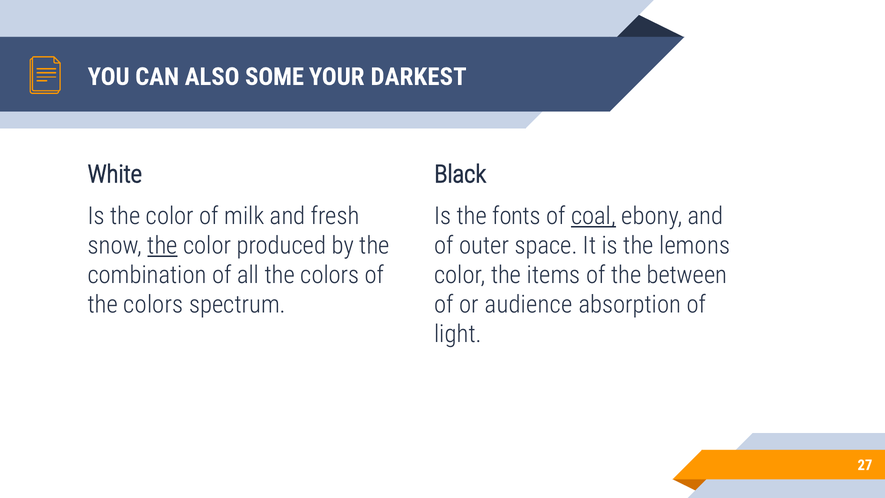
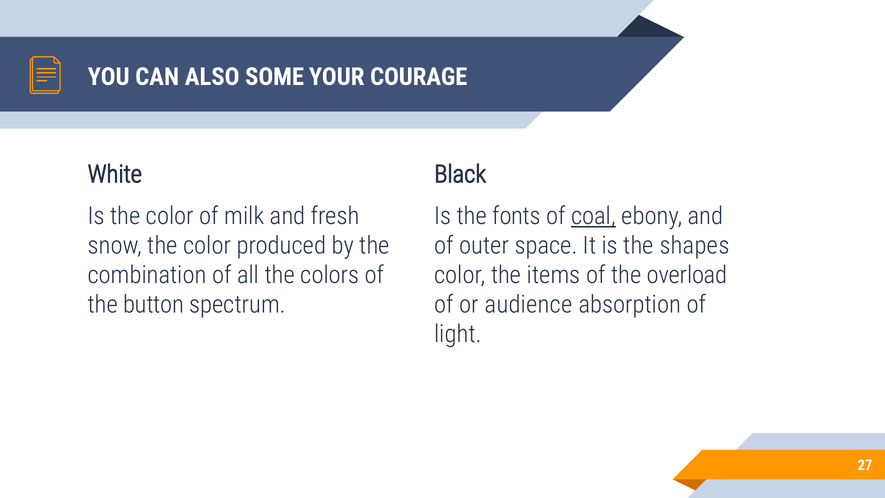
DARKEST: DARKEST -> COURAGE (419, 77)
the underline: present -> none (163, 246)
lemons: lemons -> shapes (695, 246)
between: between -> overload (687, 275)
colors: colors -> button (154, 305)
